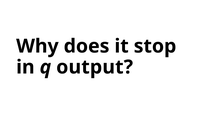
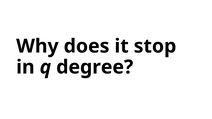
output: output -> degree (95, 67)
